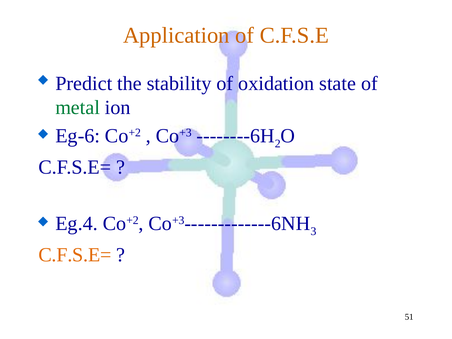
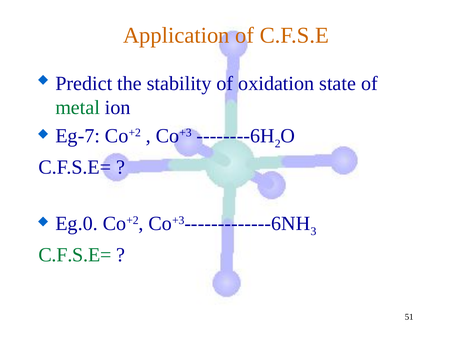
Eg-6: Eg-6 -> Eg-7 (78, 136)
Eg.4: Eg.4 -> Eg.0 (77, 223)
C.F.S.E= colour: orange -> green (75, 255)
